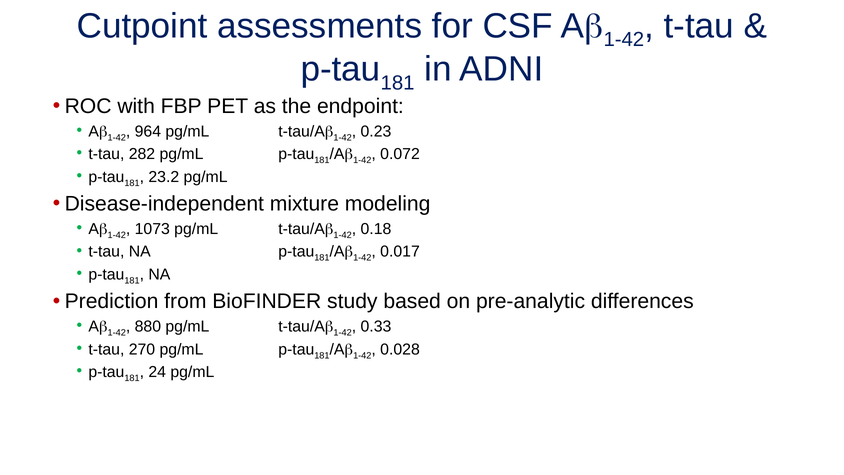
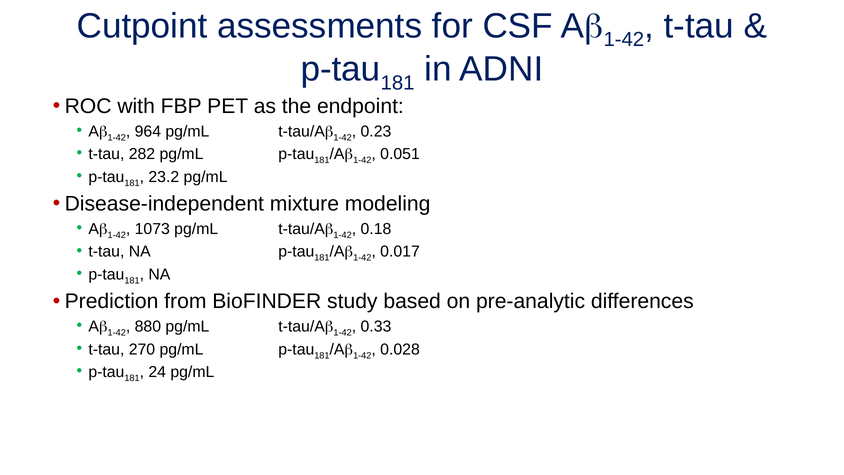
0.072: 0.072 -> 0.051 (400, 154)
